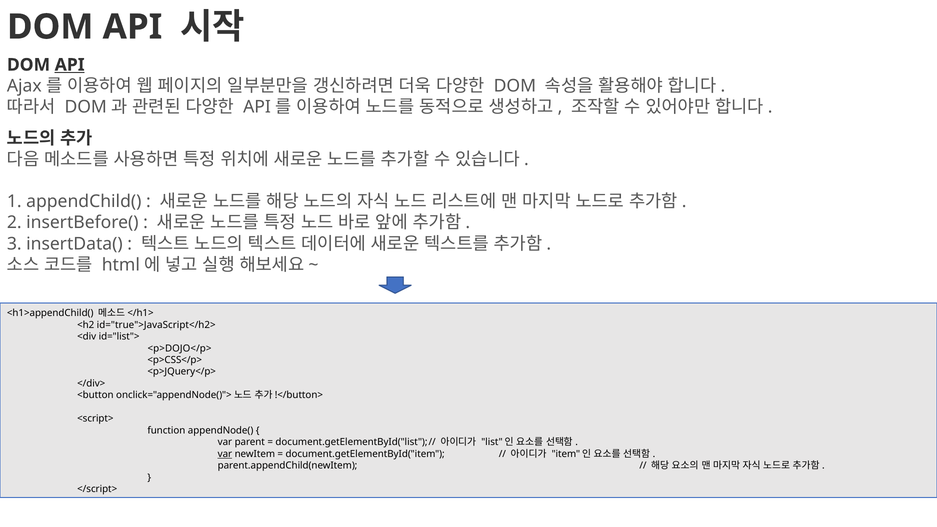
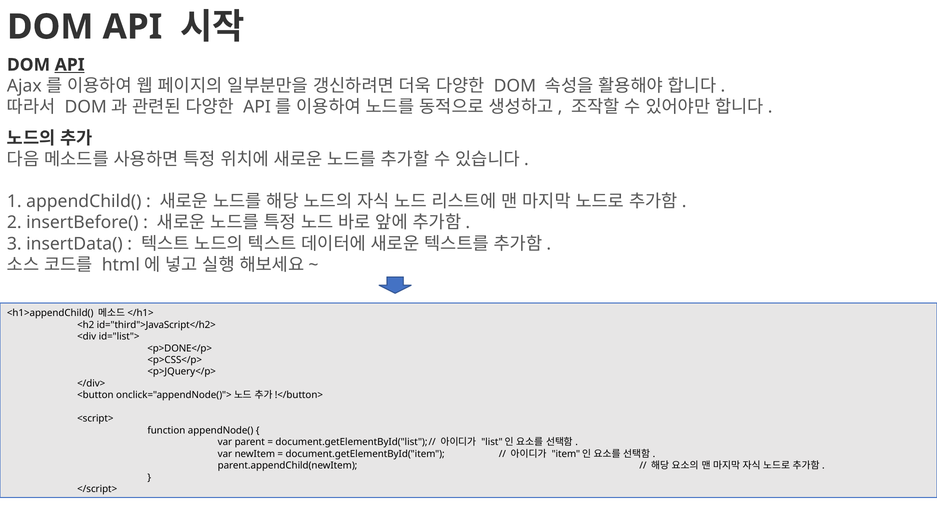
id="true">JavaScript</h2>: id="true">JavaScript</h2> -> id="third">JavaScript</h2> (156, 325)
<p>DOJO</p>: <p>DOJO</p> -> <p>DONE</p> (180, 348)
var underline: present -> none (225, 454)
